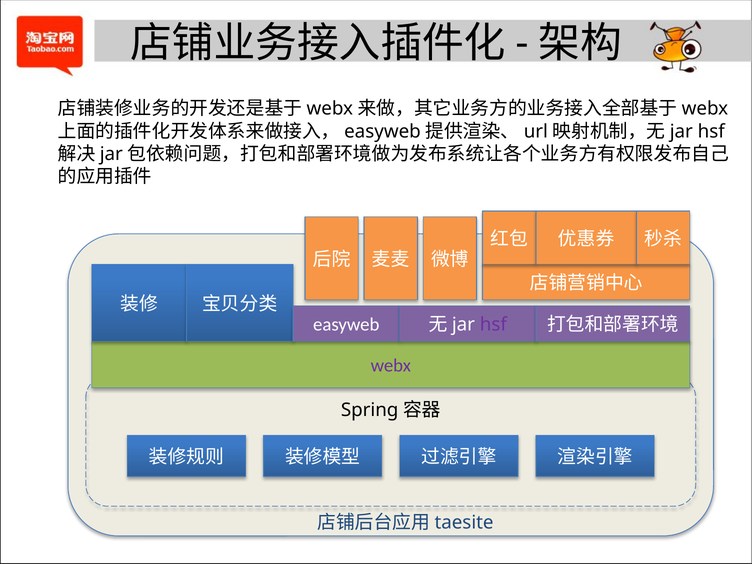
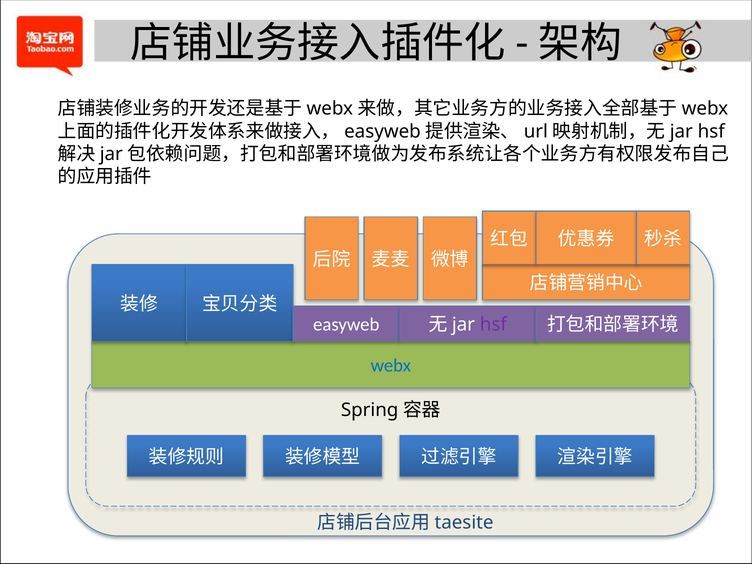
webx colour: purple -> blue (391, 365)
